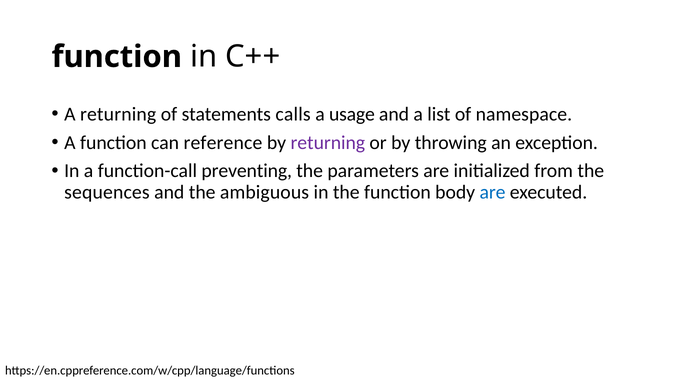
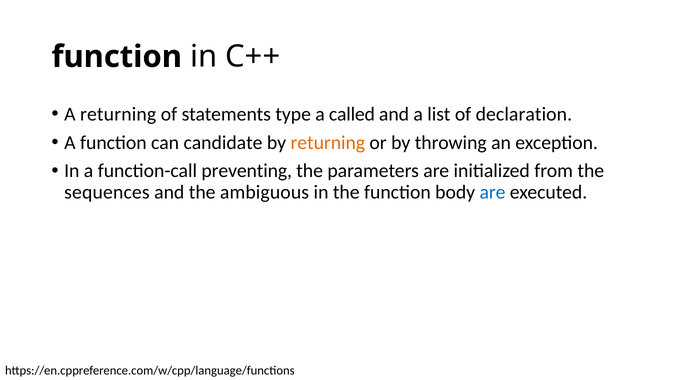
calls: calls -> type (293, 114)
usage: usage -> called (352, 114)
namespace: namespace -> declaration (524, 114)
reference: reference -> candidate (223, 143)
returning colour: purple -> orange (328, 143)
